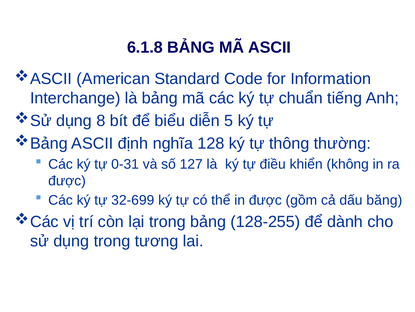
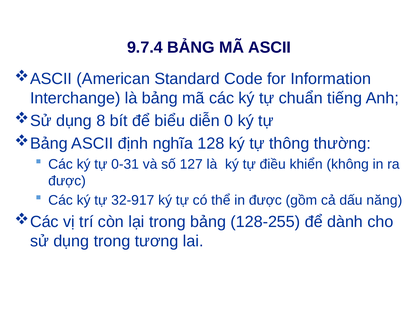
6.1.8: 6.1.8 -> 9.7.4 (145, 47)
5: 5 -> 0 (229, 121)
32-699: 32-699 -> 32-917 (133, 200)
băng: băng -> năng (384, 200)
